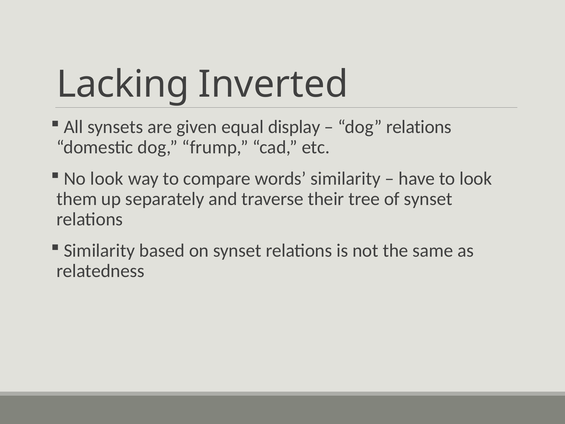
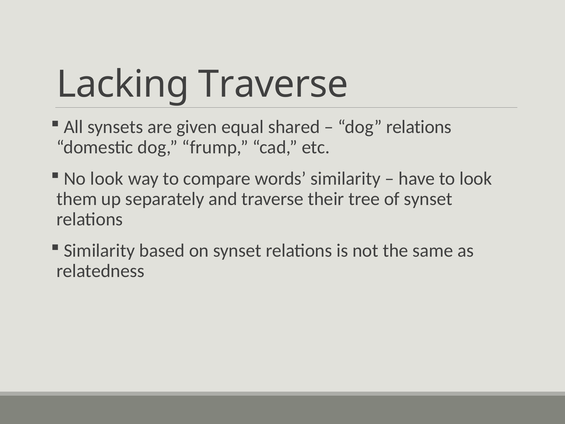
Lacking Inverted: Inverted -> Traverse (273, 84)
display: display -> shared (294, 127)
